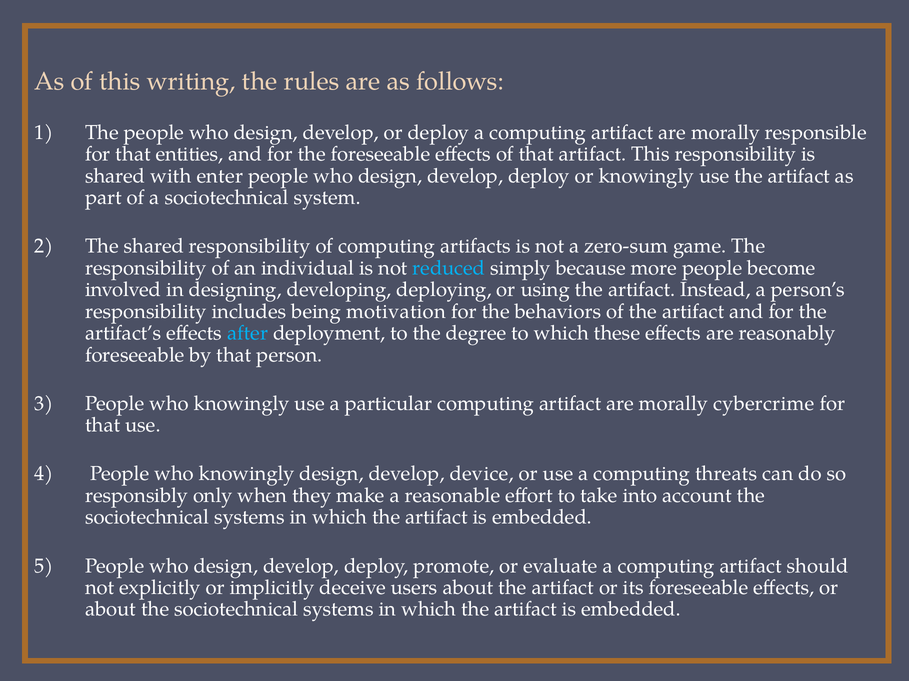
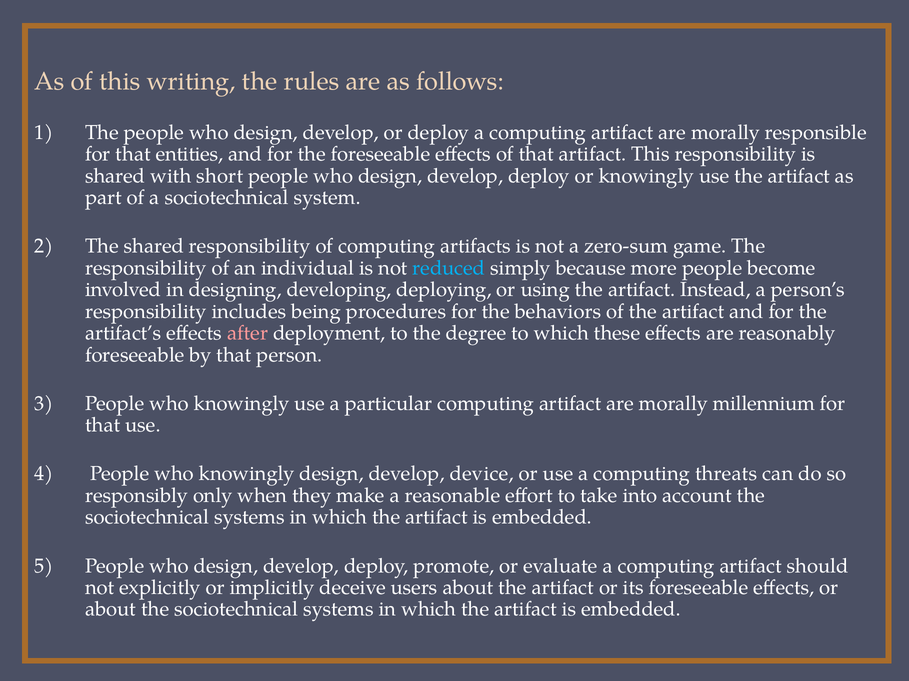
enter: enter -> short (220, 176)
motivation: motivation -> procedures (396, 312)
after colour: light blue -> pink (248, 334)
cybercrime: cybercrime -> millennium (764, 404)
